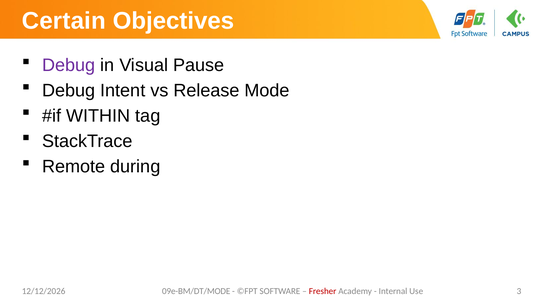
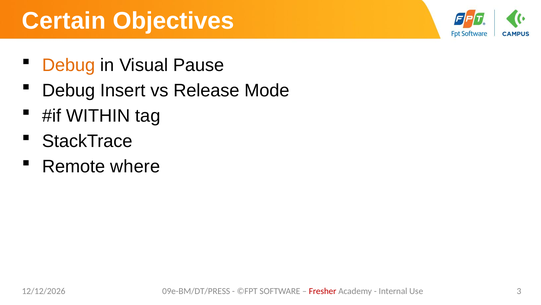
Debug colour: purple -> orange (69, 65)
Intent: Intent -> Insert (123, 90)
during: during -> where (135, 166)
09e-BM/DT/MODE: 09e-BM/DT/MODE -> 09e-BM/DT/PRESS (196, 291)
